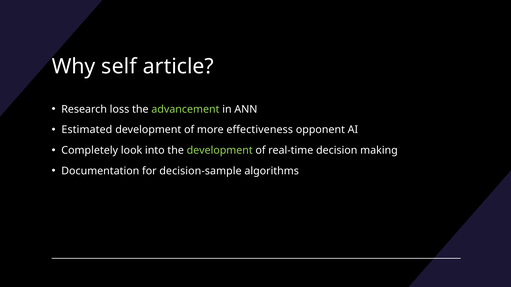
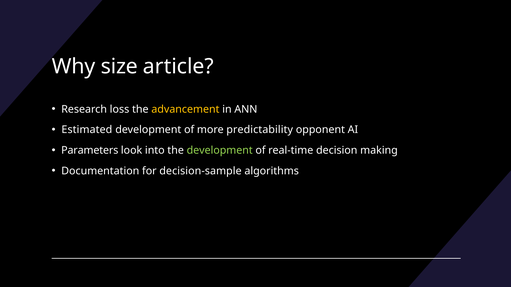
self: self -> size (119, 67)
advancement colour: light green -> yellow (185, 109)
effectiveness: effectiveness -> predictability (260, 130)
Completely: Completely -> Parameters (90, 151)
